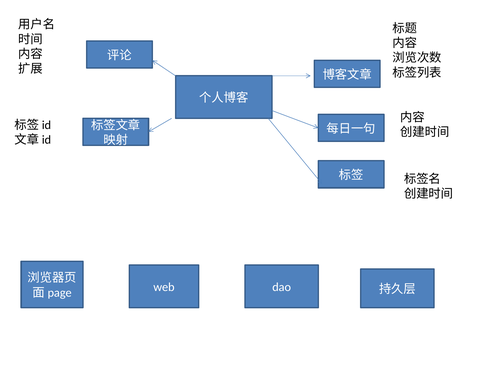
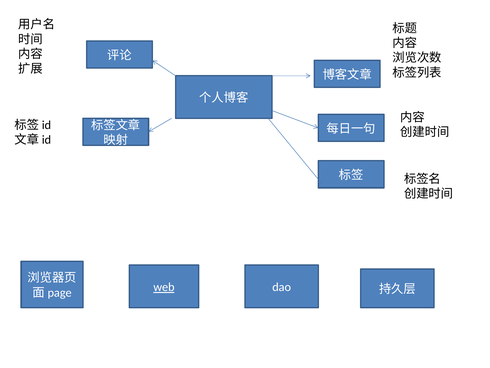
web underline: none -> present (164, 287)
